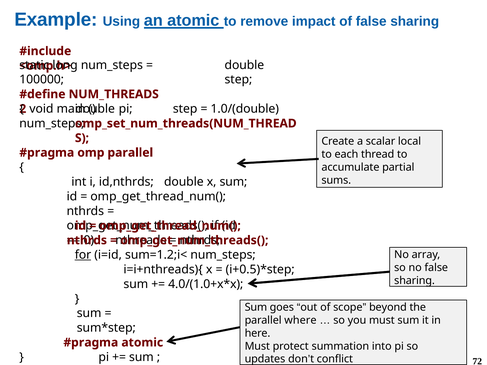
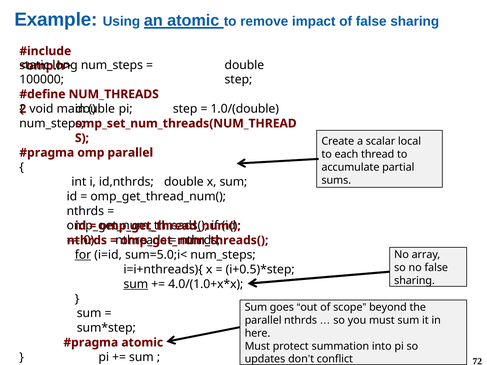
sum=1.2;i<: sum=1.2;i< -> sum=5.0;i< (156, 255)
sum underline: none -> present (136, 284)
parallel where: where -> nthrds (301, 320)
